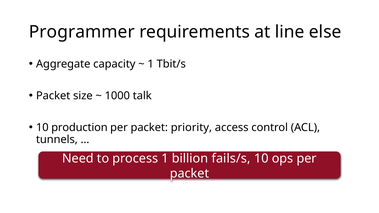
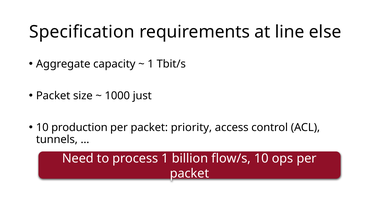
Programmer: Programmer -> Specification (82, 32)
talk: talk -> just (142, 96)
fails/s: fails/s -> flow/s (231, 159)
